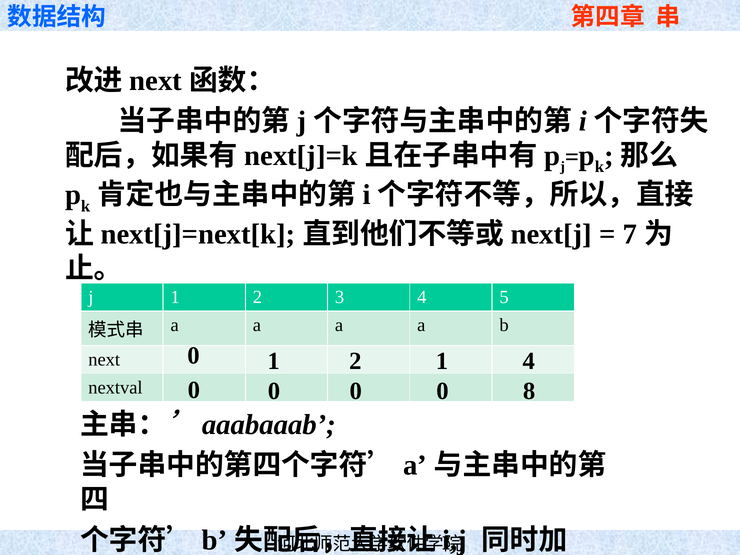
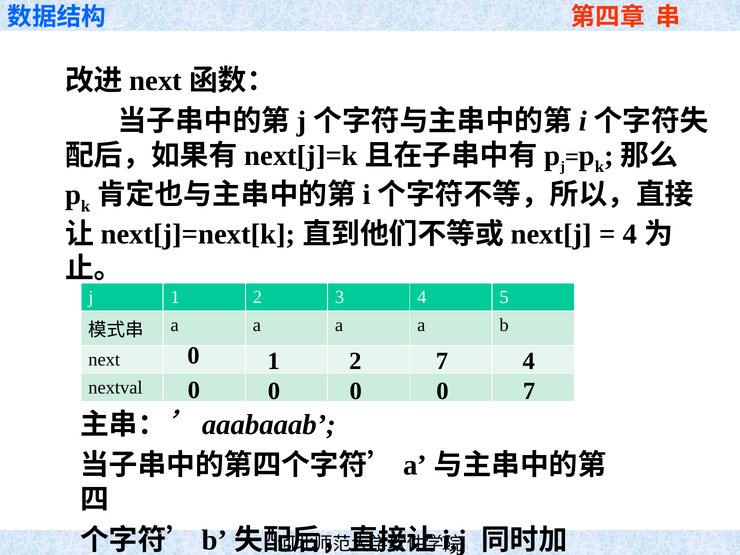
7: 7 -> 4 (630, 234)
2 1: 1 -> 7 (442, 361)
0 8: 8 -> 7 (529, 391)
